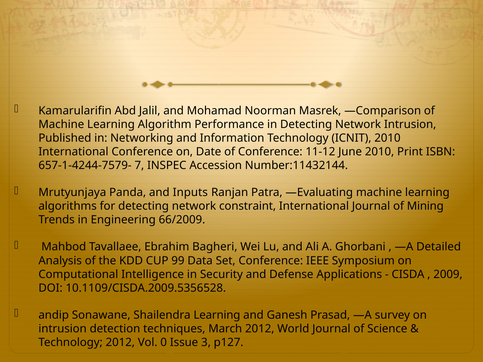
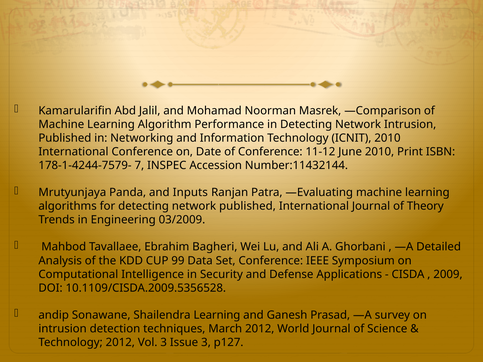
657-1-4244-7579-: 657-1-4244-7579- -> 178-1-4244-7579- (85, 165)
network constraint: constraint -> published (248, 206)
Mining: Mining -> Theory (425, 206)
66/2009: 66/2009 -> 03/2009 (182, 220)
Vol 0: 0 -> 3 (164, 343)
